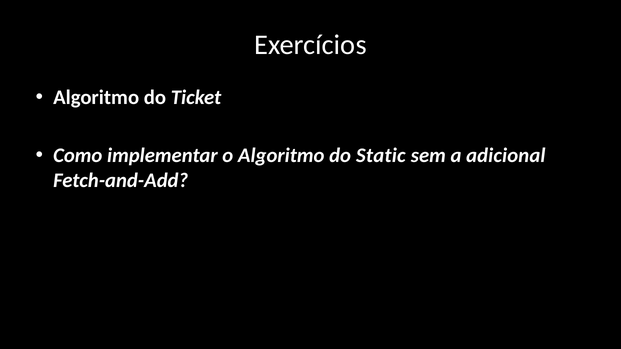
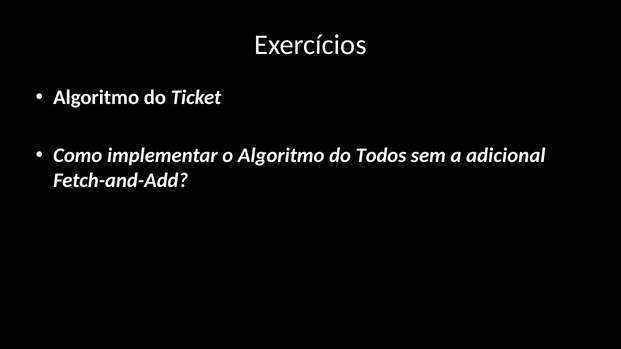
Static: Static -> Todos (381, 156)
